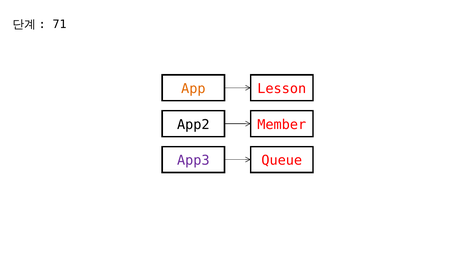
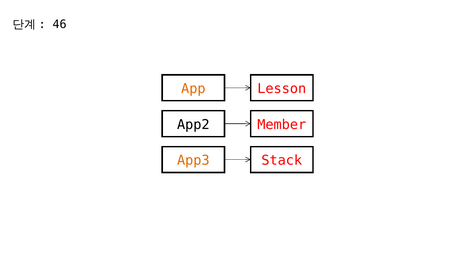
71: 71 -> 46 (60, 24)
App3 colour: purple -> orange (193, 161)
Queue: Queue -> Stack (282, 161)
